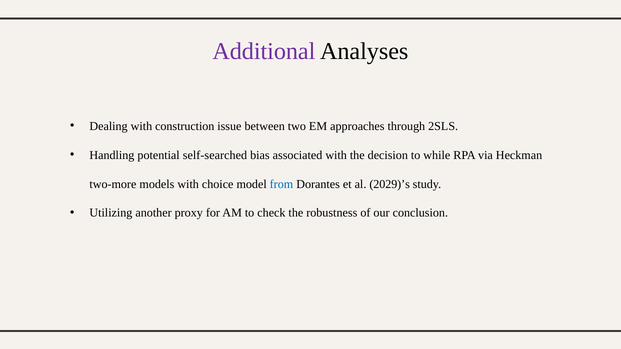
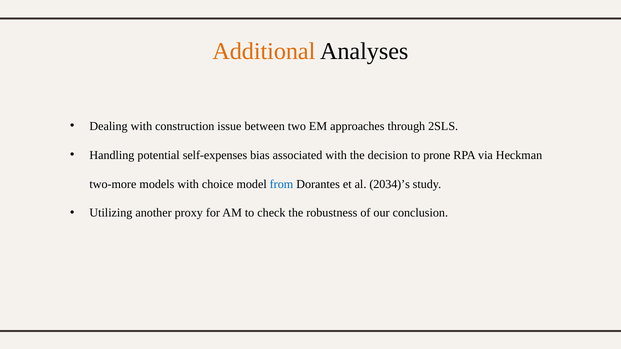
Additional colour: purple -> orange (264, 51)
self-searched: self-searched -> self-expenses (215, 155)
while: while -> prone (437, 155)
2029)’s: 2029)’s -> 2034)’s (390, 184)
